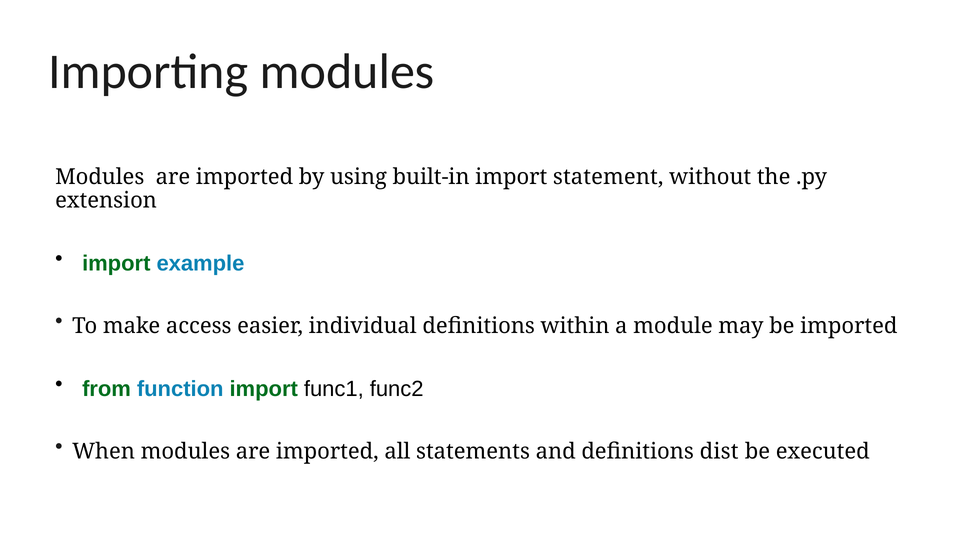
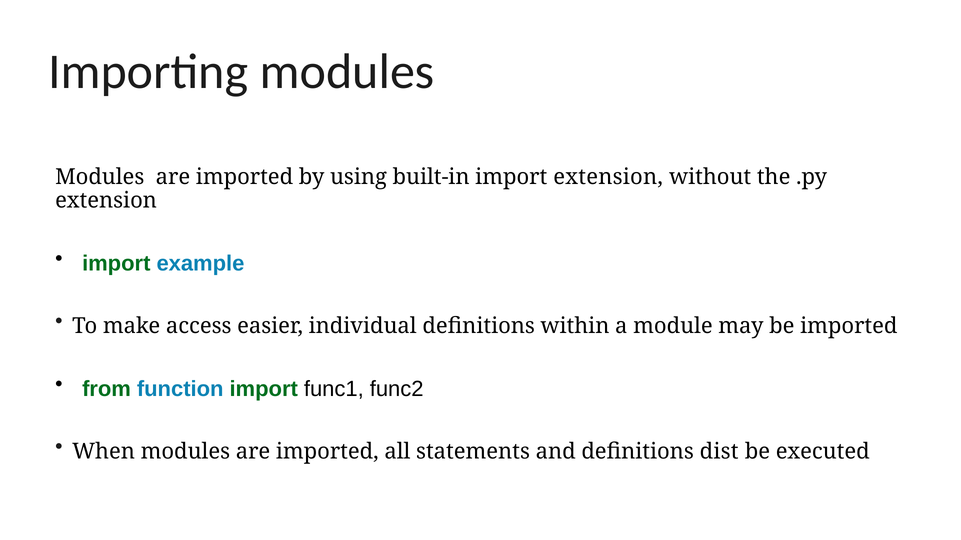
import statement: statement -> extension (608, 177)
